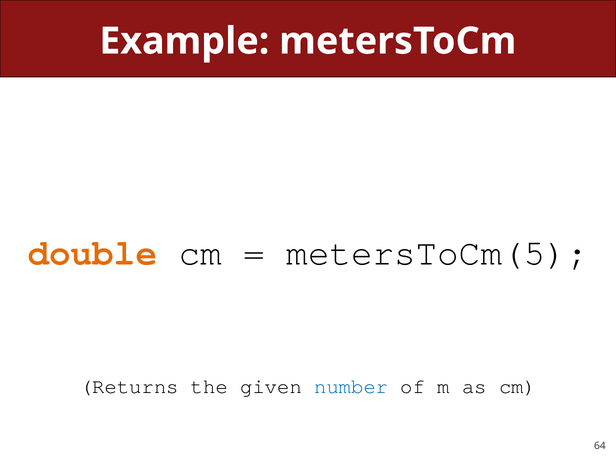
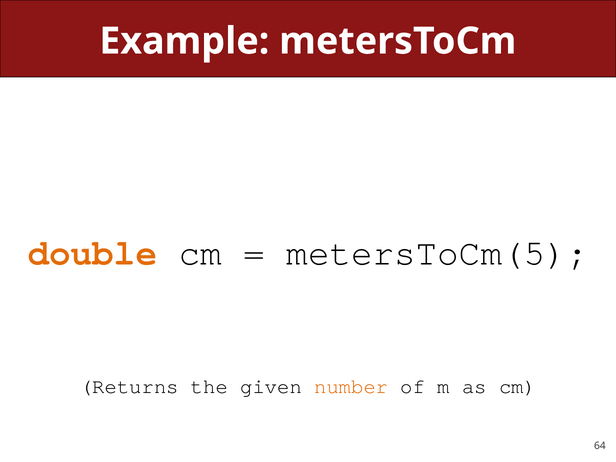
number colour: blue -> orange (351, 386)
